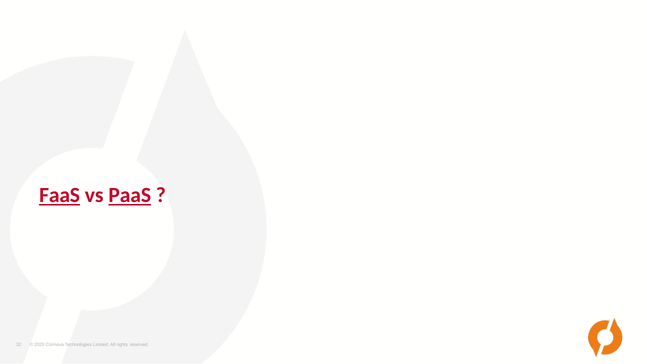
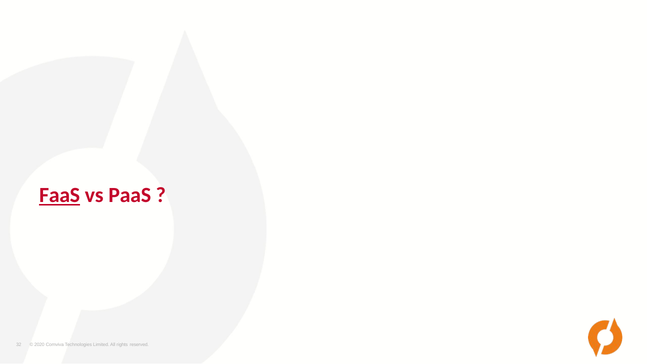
PaaS underline: present -> none (130, 195)
